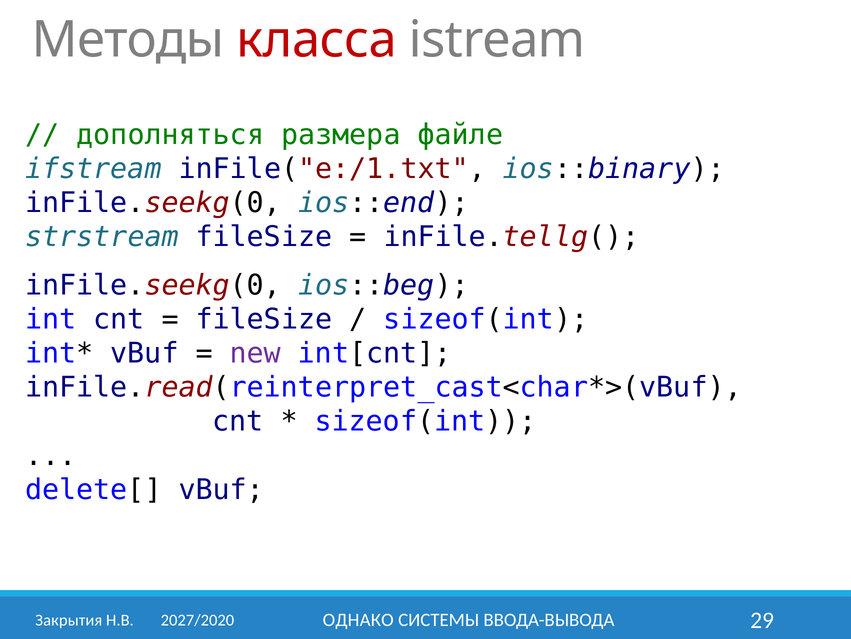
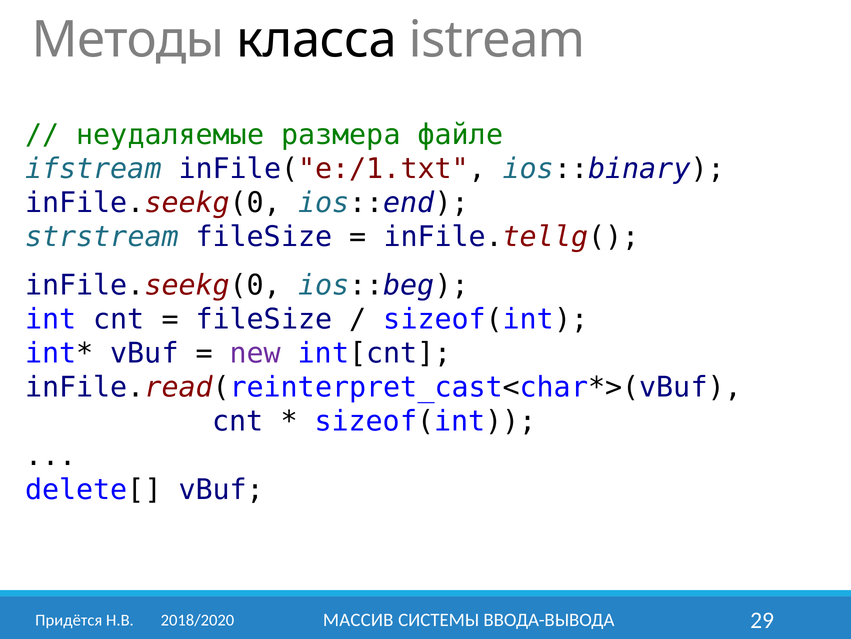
класса colour: red -> black (317, 40)
дополняться: дополняться -> неудаляемые (170, 135)
ОДНАКО: ОДНАКО -> МАССИВ (358, 619)
Закрытия: Закрытия -> Придётся (69, 619)
2027/2020: 2027/2020 -> 2018/2020 (197, 619)
